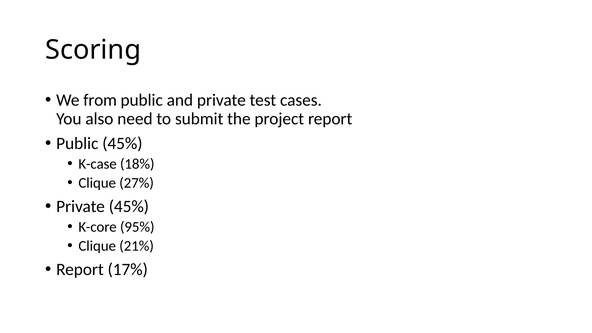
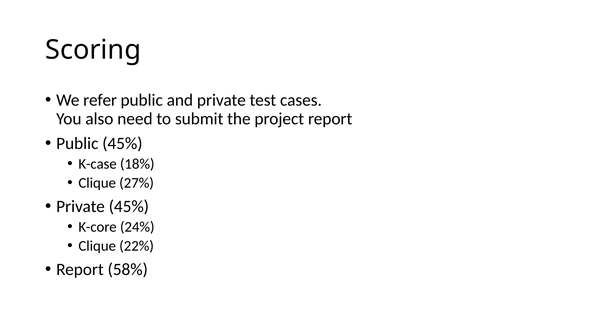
from: from -> refer (100, 100)
95%: 95% -> 24% (137, 227)
21%: 21% -> 22% (137, 246)
17%: 17% -> 58% (128, 269)
